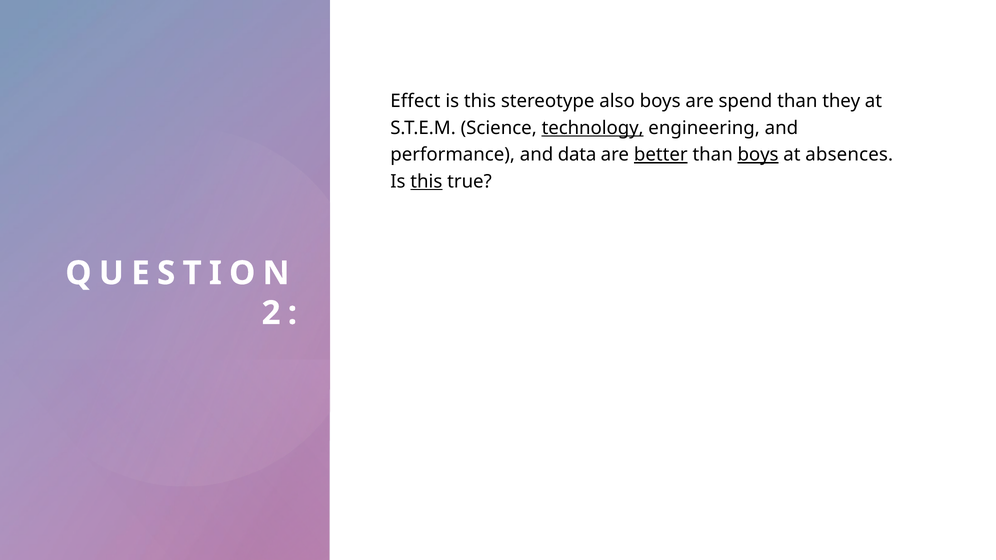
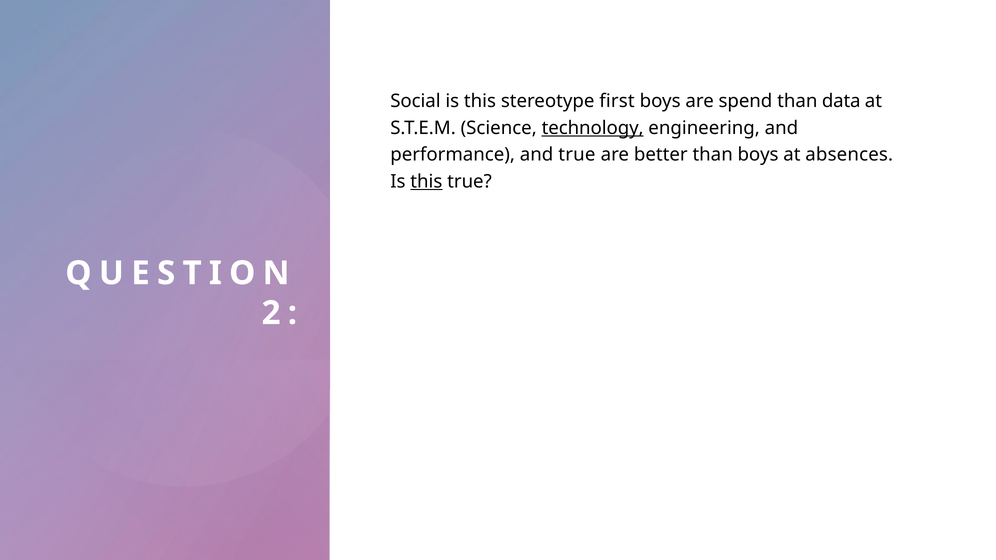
Effect: Effect -> Social (415, 101)
also: also -> first (617, 101)
they: they -> data (841, 101)
and data: data -> true (577, 155)
better underline: present -> none (661, 155)
boys underline: present -> none (758, 155)
